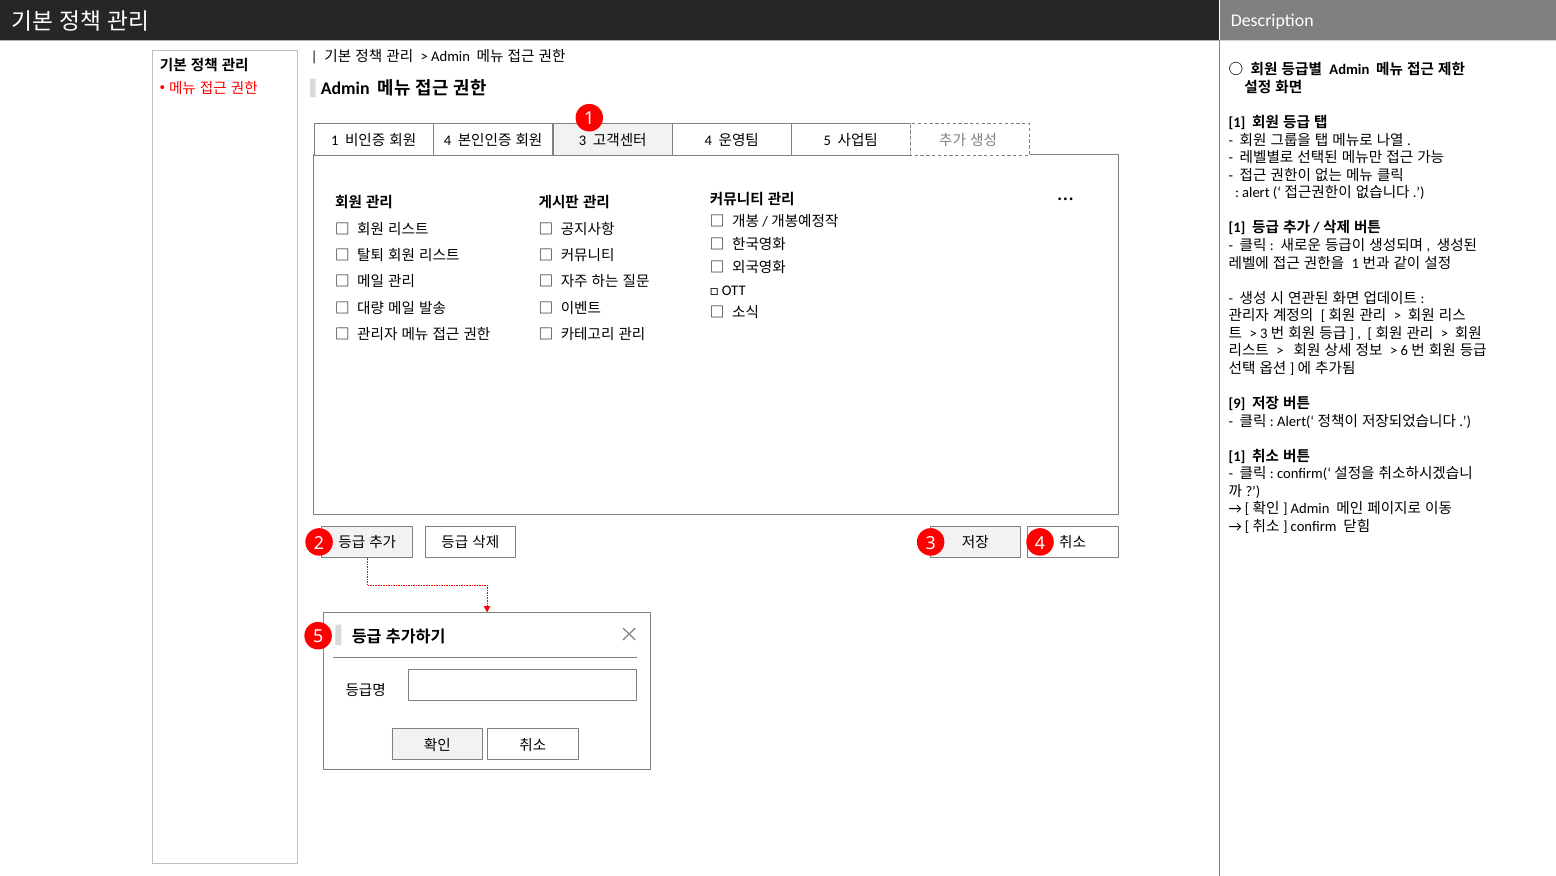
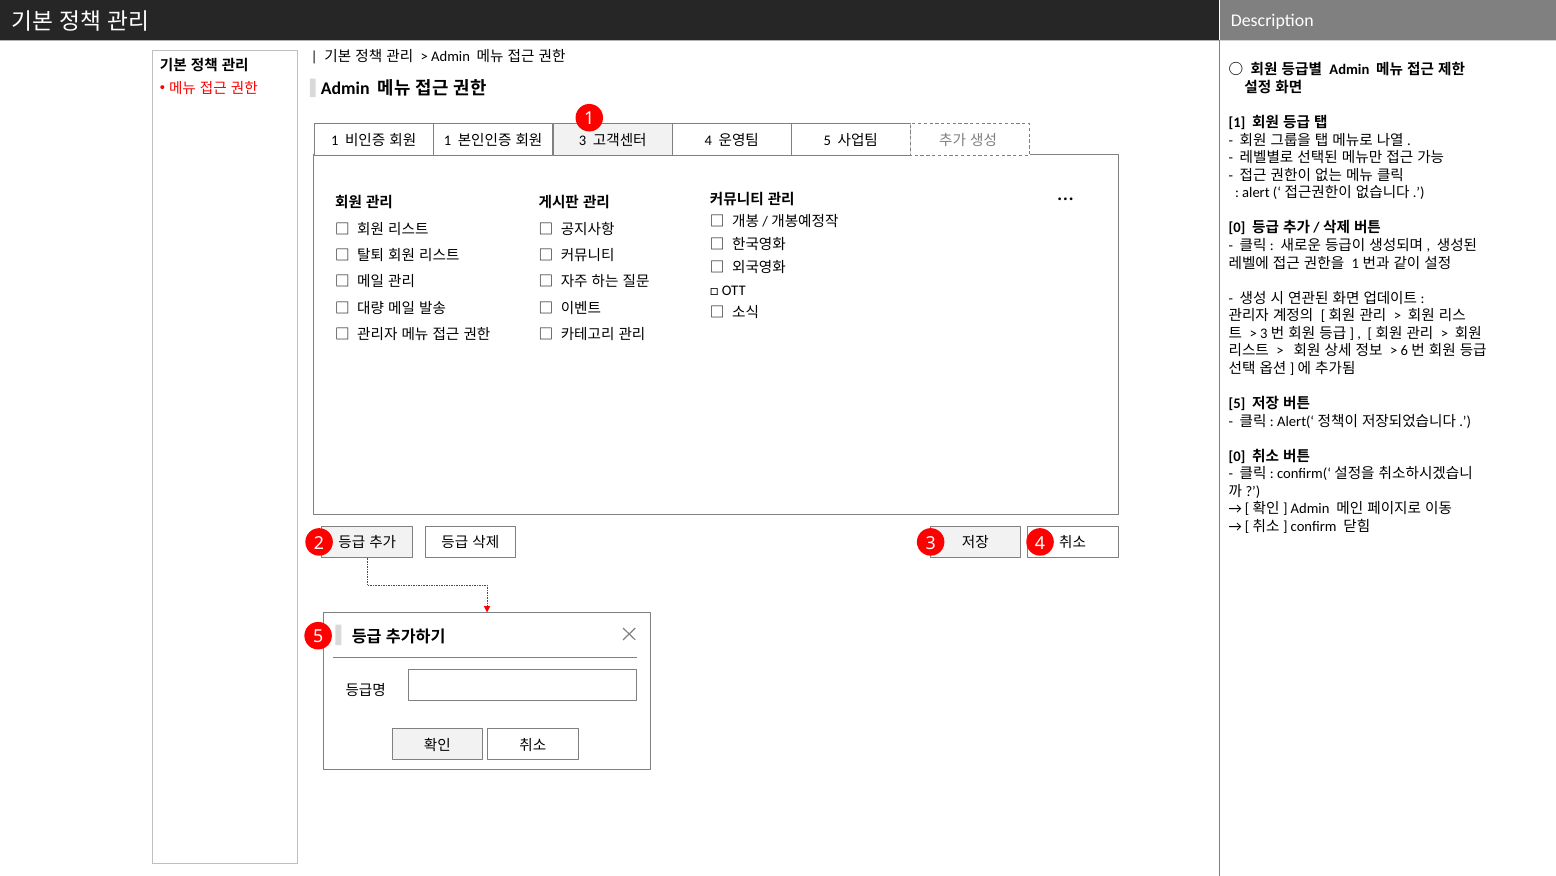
4: 4 -> 1 (447, 140)
1: 1 -> 0 (1237, 228)
9: 9 -> 5 (1237, 403)
1: 1 -> 0 (1237, 456)
